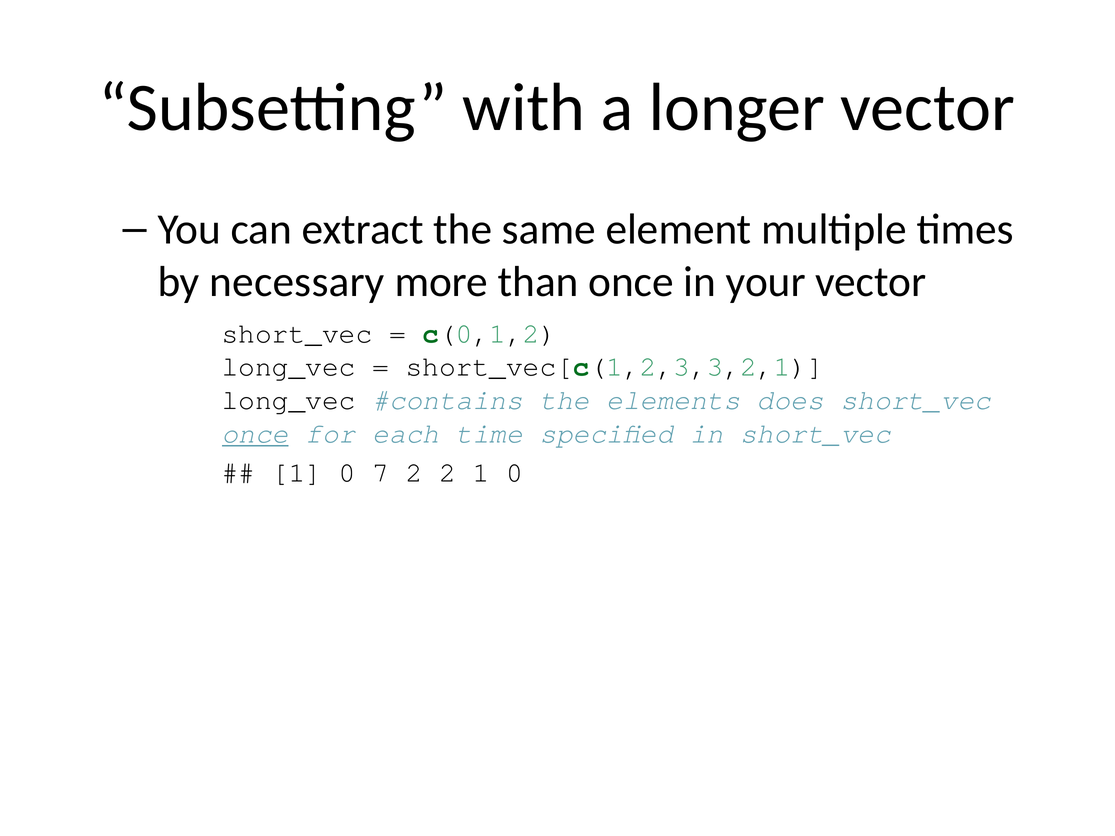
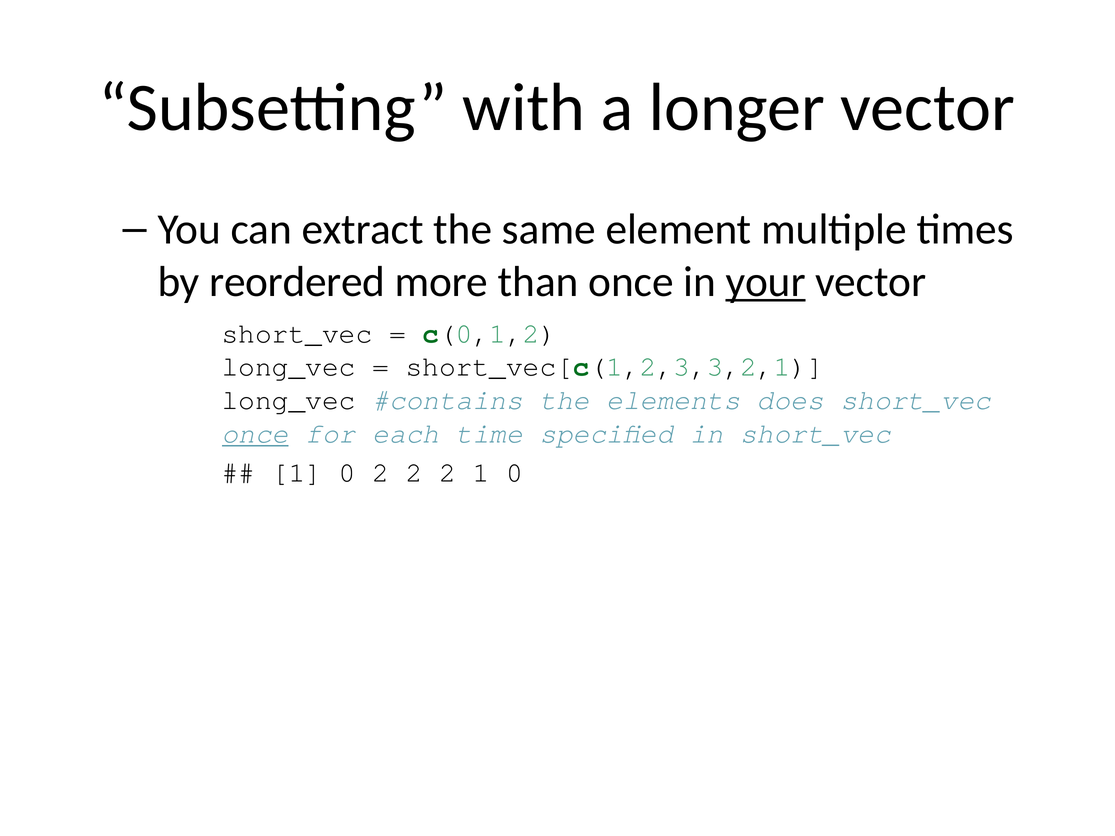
necessary: necessary -> reordered (297, 282)
your underline: none -> present (766, 282)
0 7: 7 -> 2 (381, 473)
